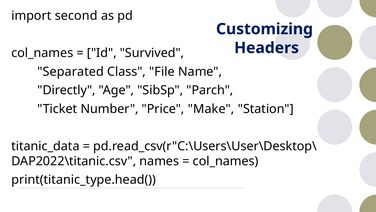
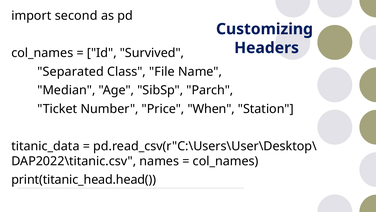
Directly: Directly -> Median (66, 90)
Make: Make -> When (211, 109)
print(titanic_type.head(: print(titanic_type.head( -> print(titanic_head.head( (84, 179)
